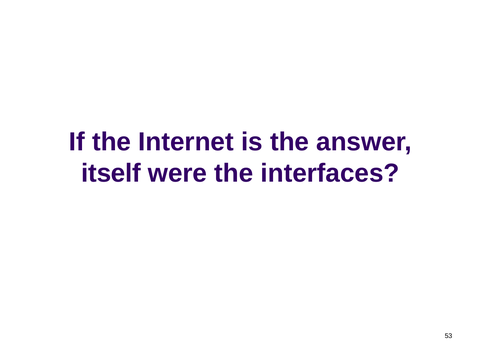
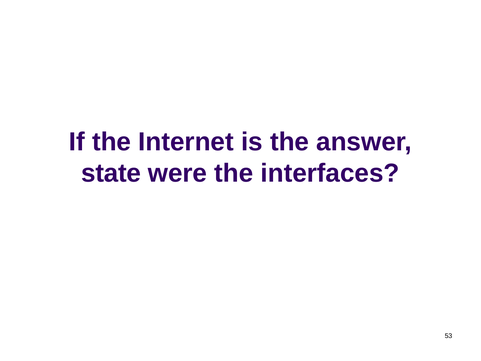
itself: itself -> state (111, 173)
